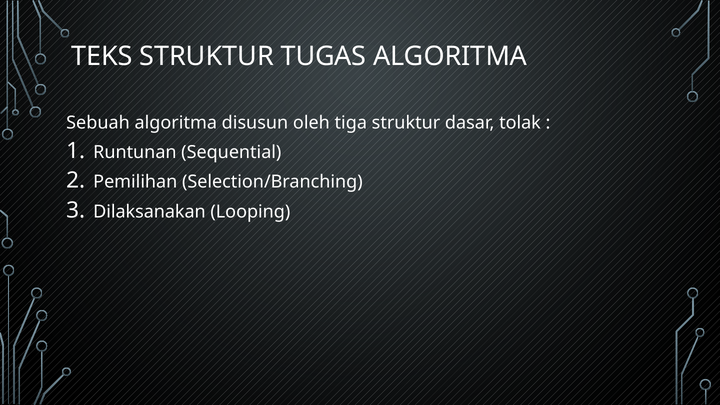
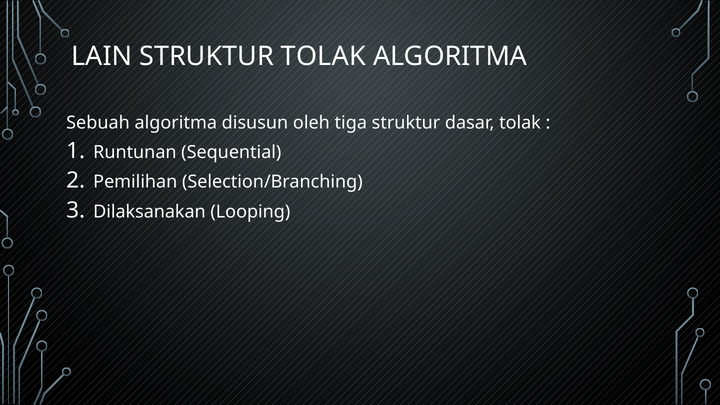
TEKS: TEKS -> LAIN (102, 56)
STRUKTUR TUGAS: TUGAS -> TOLAK (323, 56)
